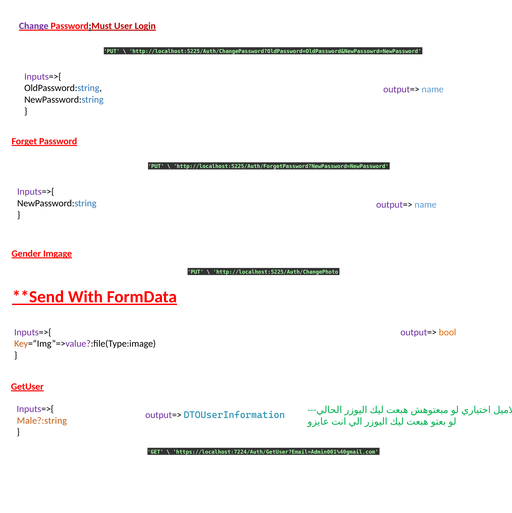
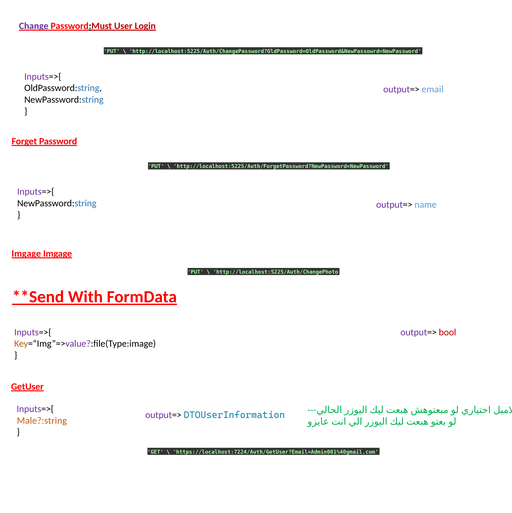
name: name -> email (433, 89)
Gender: Gender -> Imgage (26, 254)
bool colour: orange -> red (448, 332)
